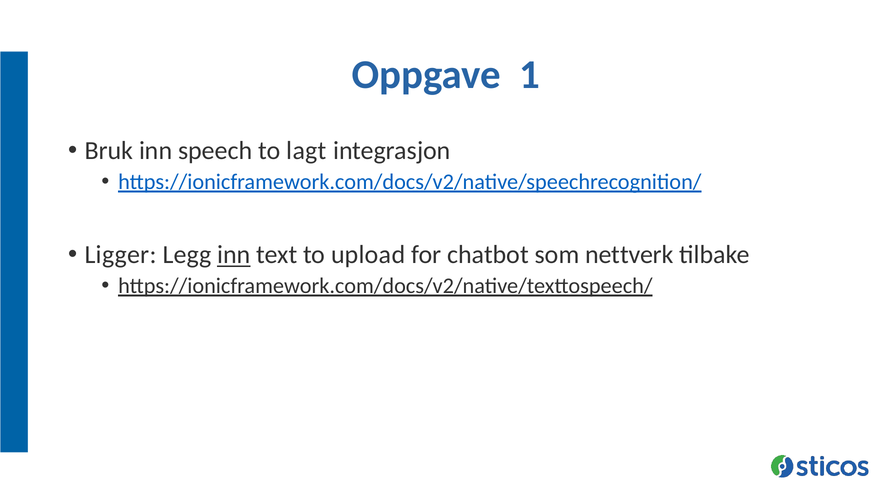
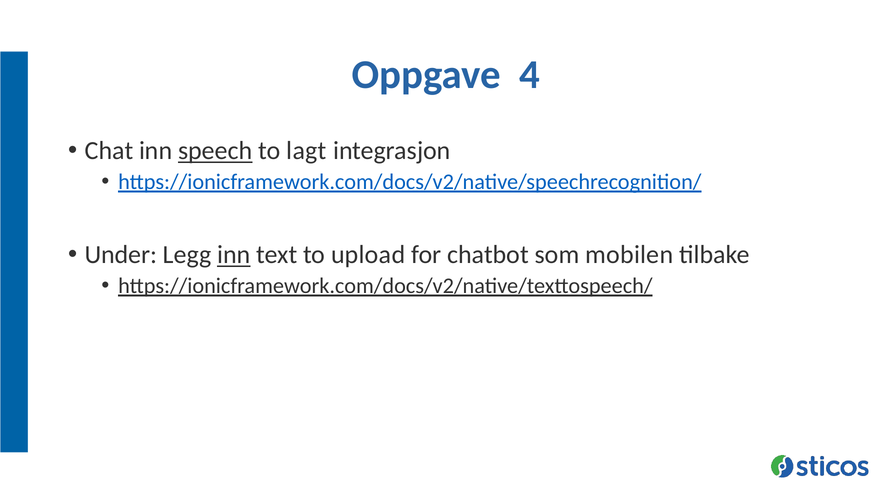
1: 1 -> 4 (530, 75)
Bruk: Bruk -> Chat (109, 151)
speech underline: none -> present (215, 151)
Ligger: Ligger -> Under (121, 255)
nettverk: nettverk -> mobilen (629, 255)
